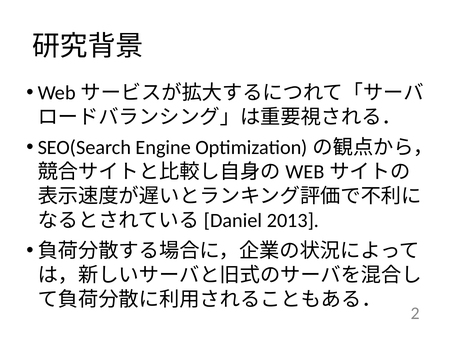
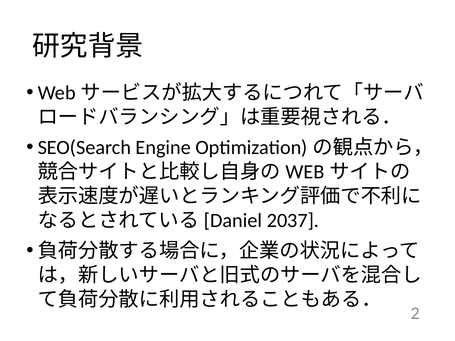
2013: 2013 -> 2037 (293, 221)
